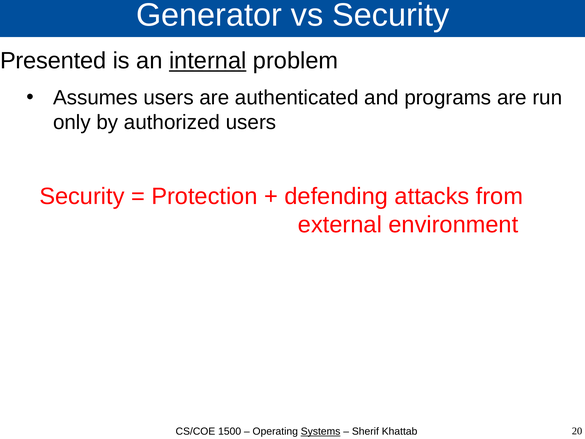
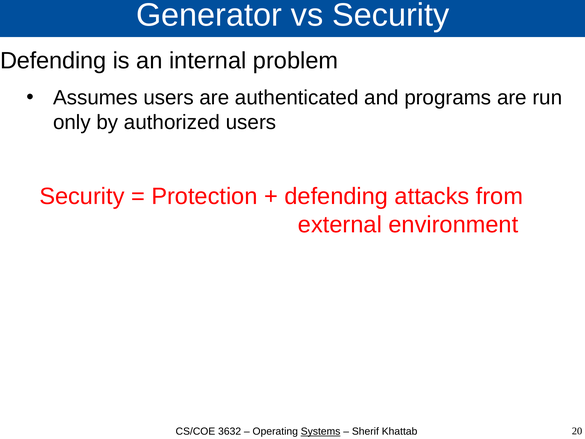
Presented: Presented -> Defending (53, 61)
internal underline: present -> none (208, 61)
1500: 1500 -> 3632 (230, 431)
